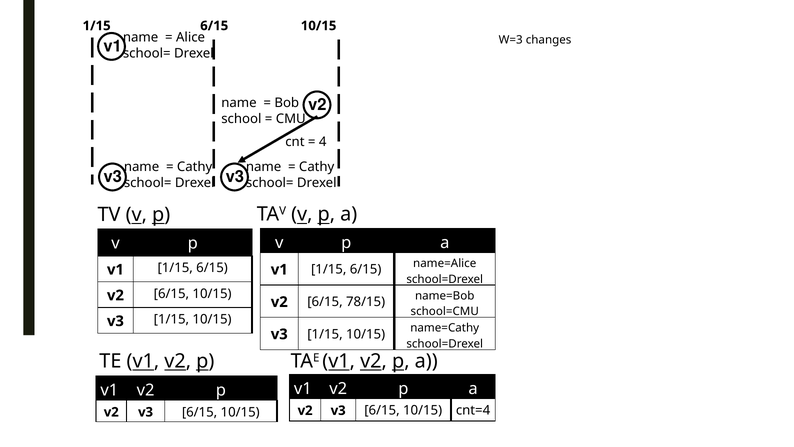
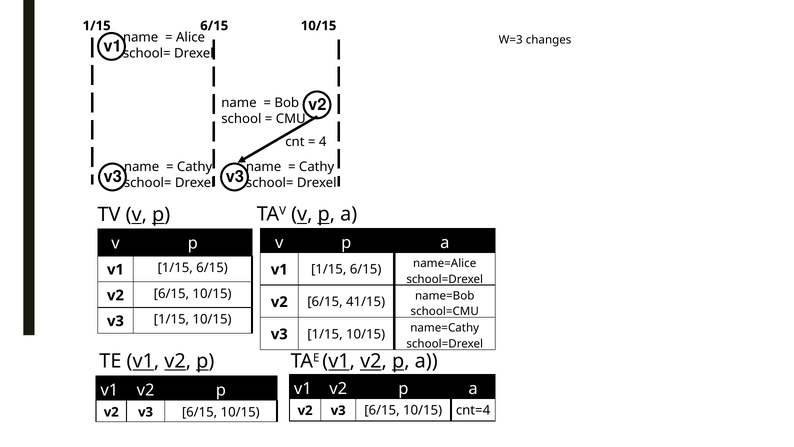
78/15: 78/15 -> 41/15 (366, 302)
